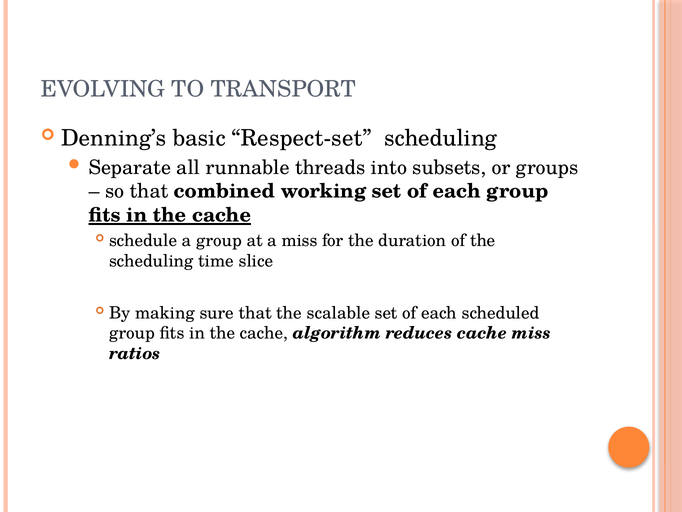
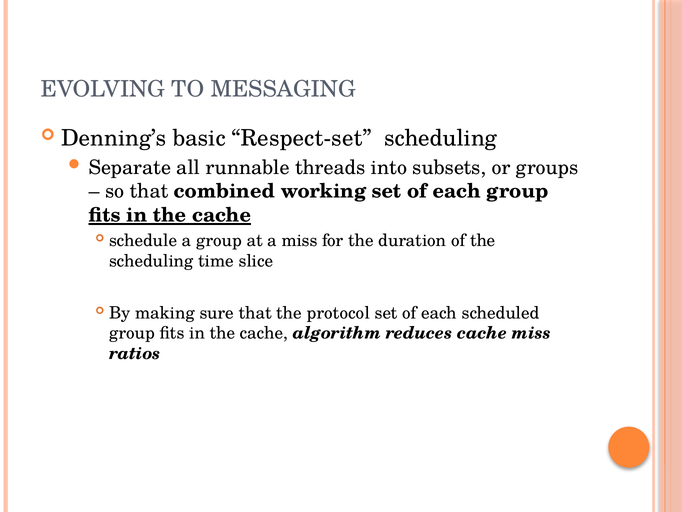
TRANSPORT: TRANSPORT -> MESSAGING (283, 89)
scalable: scalable -> protocol (338, 313)
